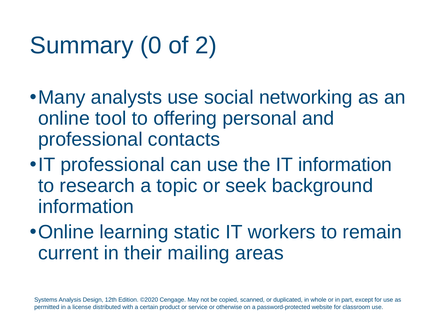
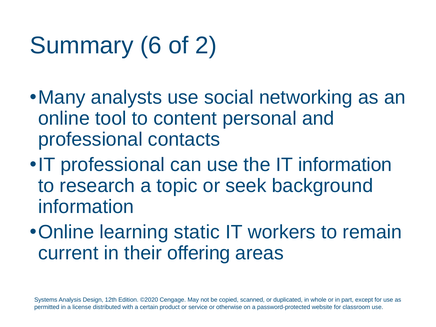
0: 0 -> 6 (151, 45)
offering: offering -> content (185, 118)
mailing: mailing -> offering (199, 253)
